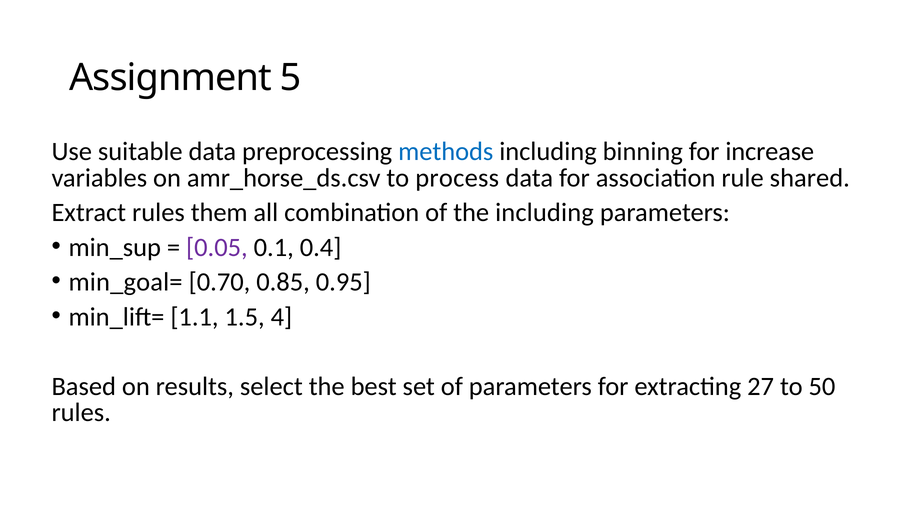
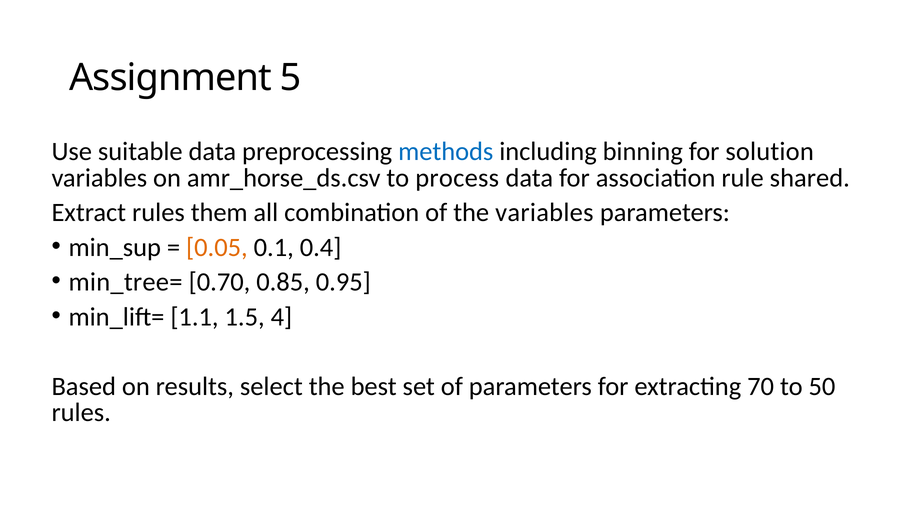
increase: increase -> solution (770, 152)
the including: including -> variables (544, 213)
0.05 colour: purple -> orange (217, 248)
min_goal=: min_goal= -> min_tree= (126, 282)
27: 27 -> 70 (761, 387)
